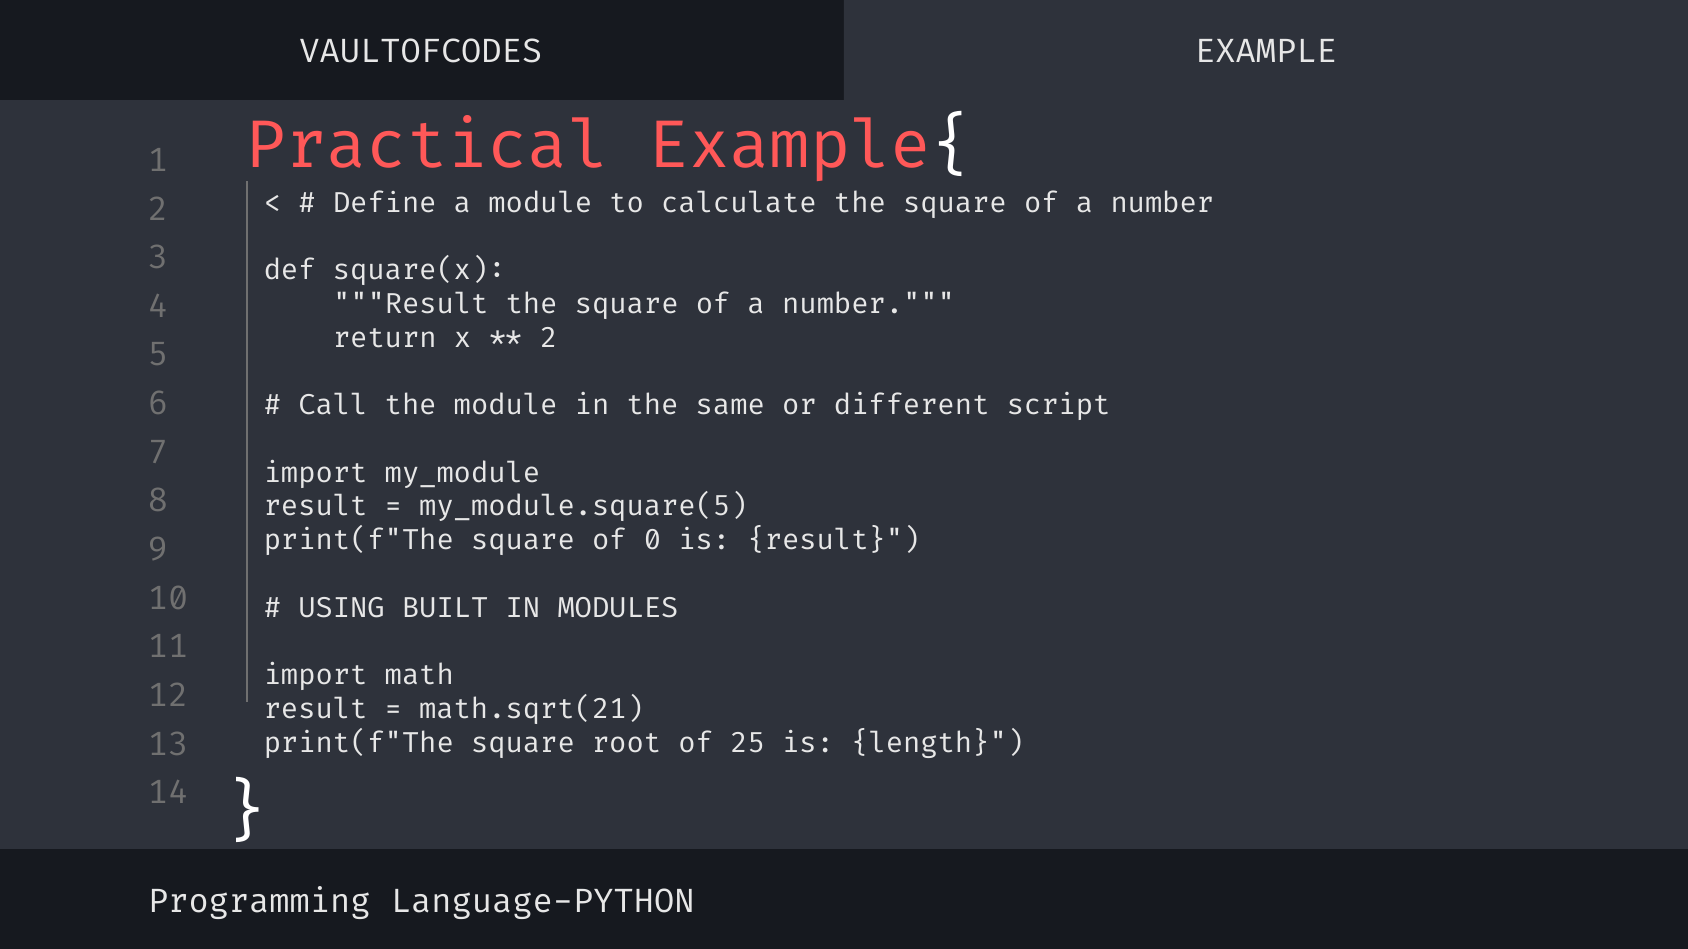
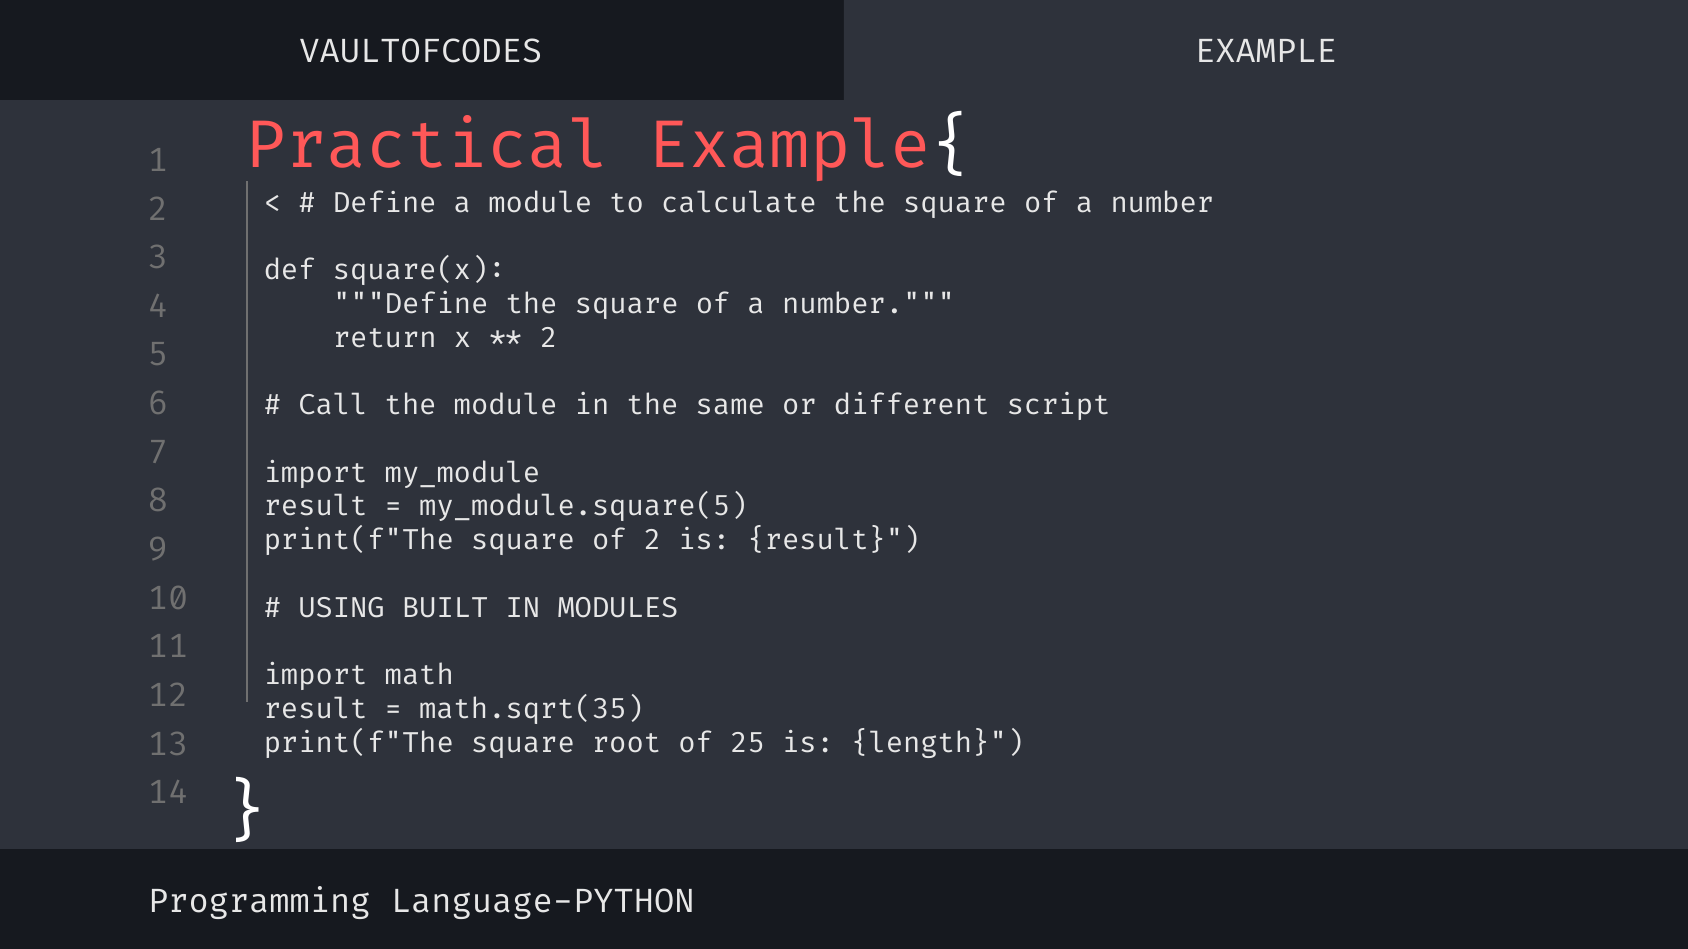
Result: Result -> Define (411, 304)
of 0: 0 -> 2 (652, 541)
math.sqrt(21: math.sqrt(21 -> math.sqrt(35 (532, 709)
